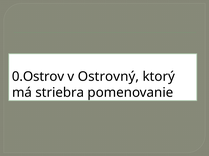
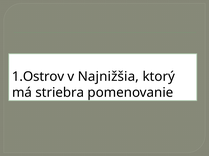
0.Ostrov: 0.Ostrov -> 1.Ostrov (38, 77)
Ostrovný: Ostrovný -> Najnižšia (108, 77)
